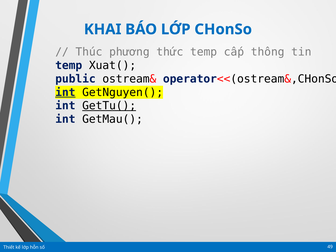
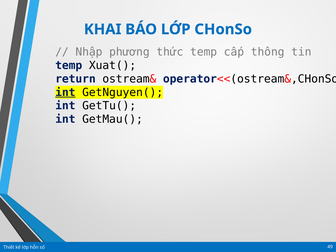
Thúc: Thúc -> Nhập (89, 52)
public: public -> return (75, 79)
GetTu( underline: present -> none (109, 106)
